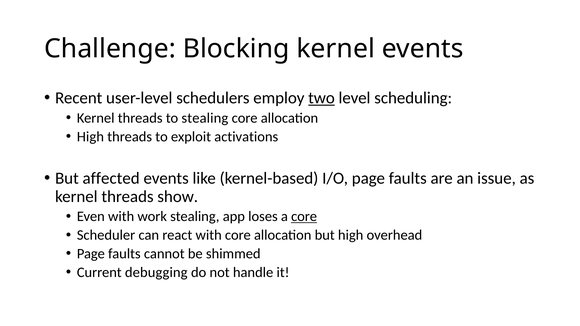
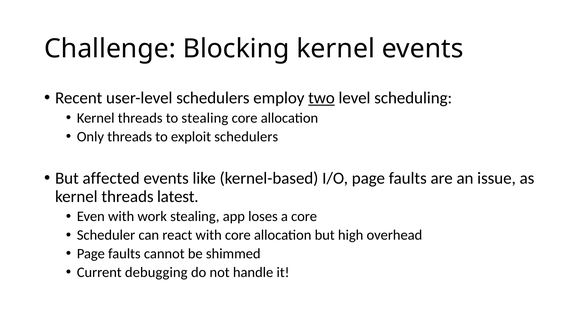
High: High -> Only (90, 137)
exploit activations: activations -> schedulers (246, 137)
show: show -> latest (178, 197)
core underline: present -> none (304, 217)
